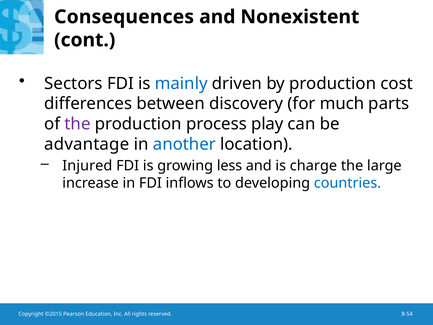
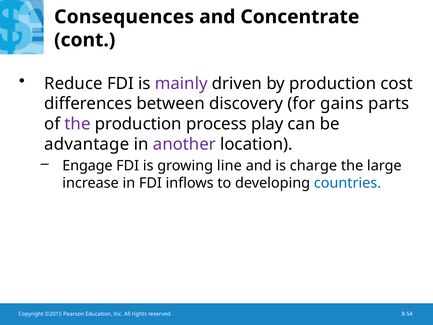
Nonexistent: Nonexistent -> Concentrate (300, 17)
Sectors: Sectors -> Reduce (73, 83)
mainly colour: blue -> purple (181, 83)
much: much -> gains (342, 104)
another colour: blue -> purple (184, 144)
Injured: Injured -> Engage (87, 166)
less: less -> line (229, 166)
